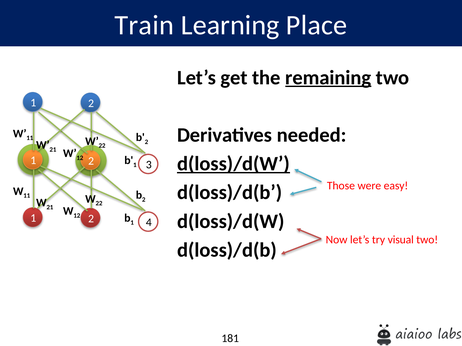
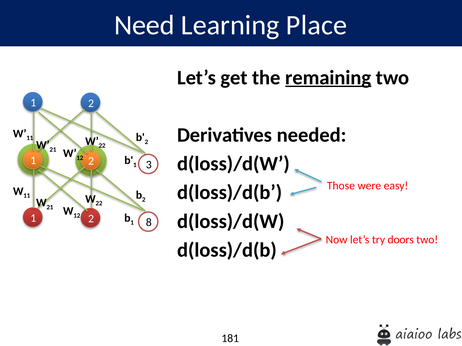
Train: Train -> Need (144, 25)
d(loss)/d(W underline: present -> none (233, 164)
4: 4 -> 8 (149, 223)
visual: visual -> doors (401, 240)
